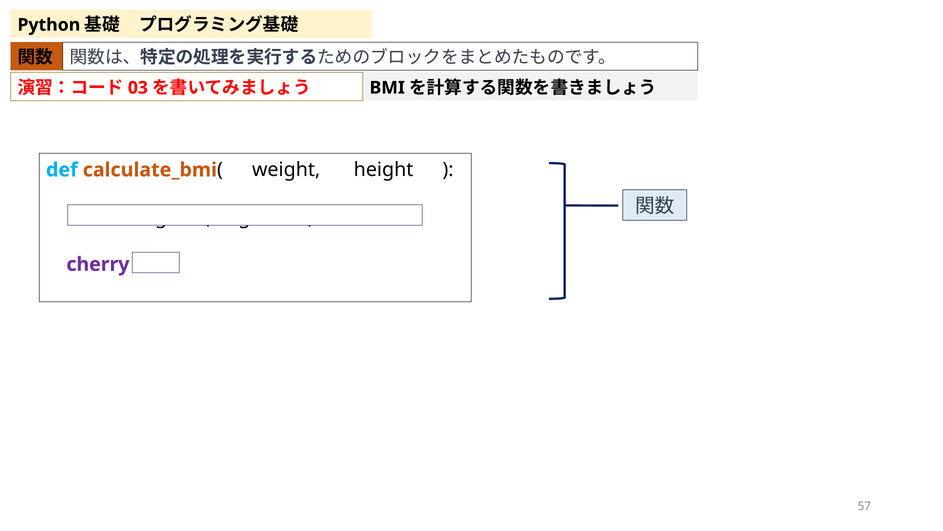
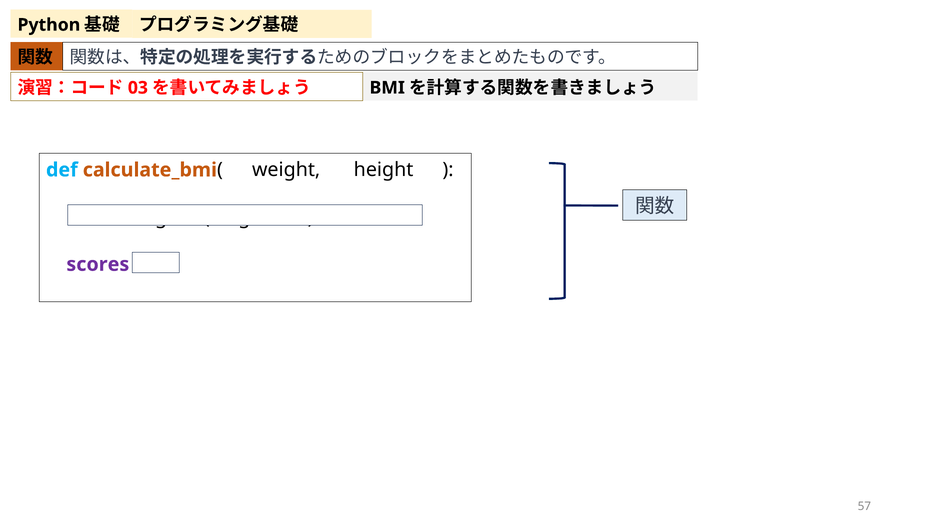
cherry: cherry -> scores (98, 264)
